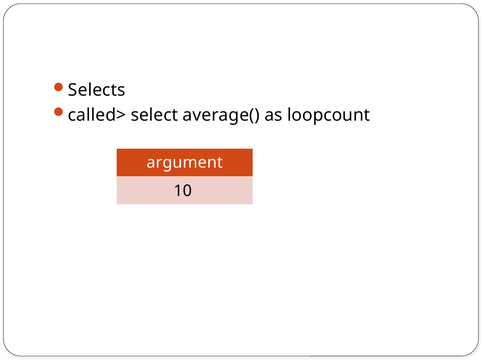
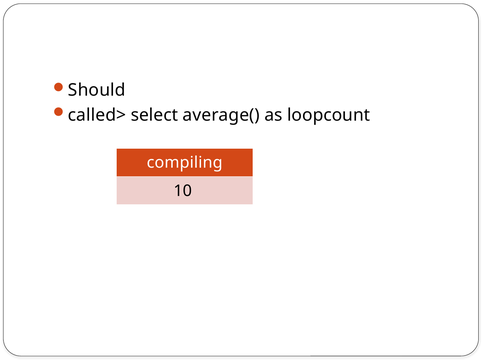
Selects: Selects -> Should (97, 90)
argument: argument -> compiling (185, 163)
